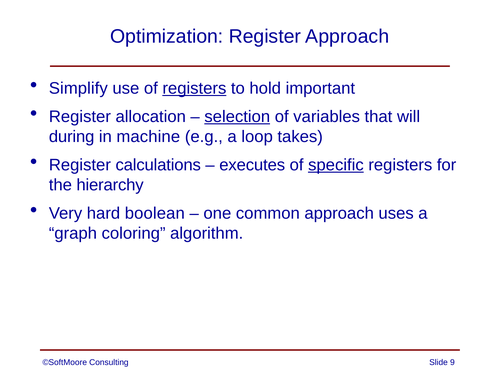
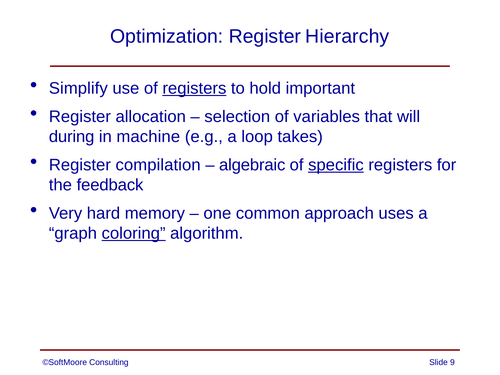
Register Approach: Approach -> Hierarchy (347, 36)
selection underline: present -> none (237, 117)
calculations: calculations -> compilation (158, 165)
executes: executes -> algebraic (252, 165)
hierarchy: hierarchy -> feedback (110, 185)
boolean: boolean -> memory (155, 213)
coloring underline: none -> present (134, 233)
